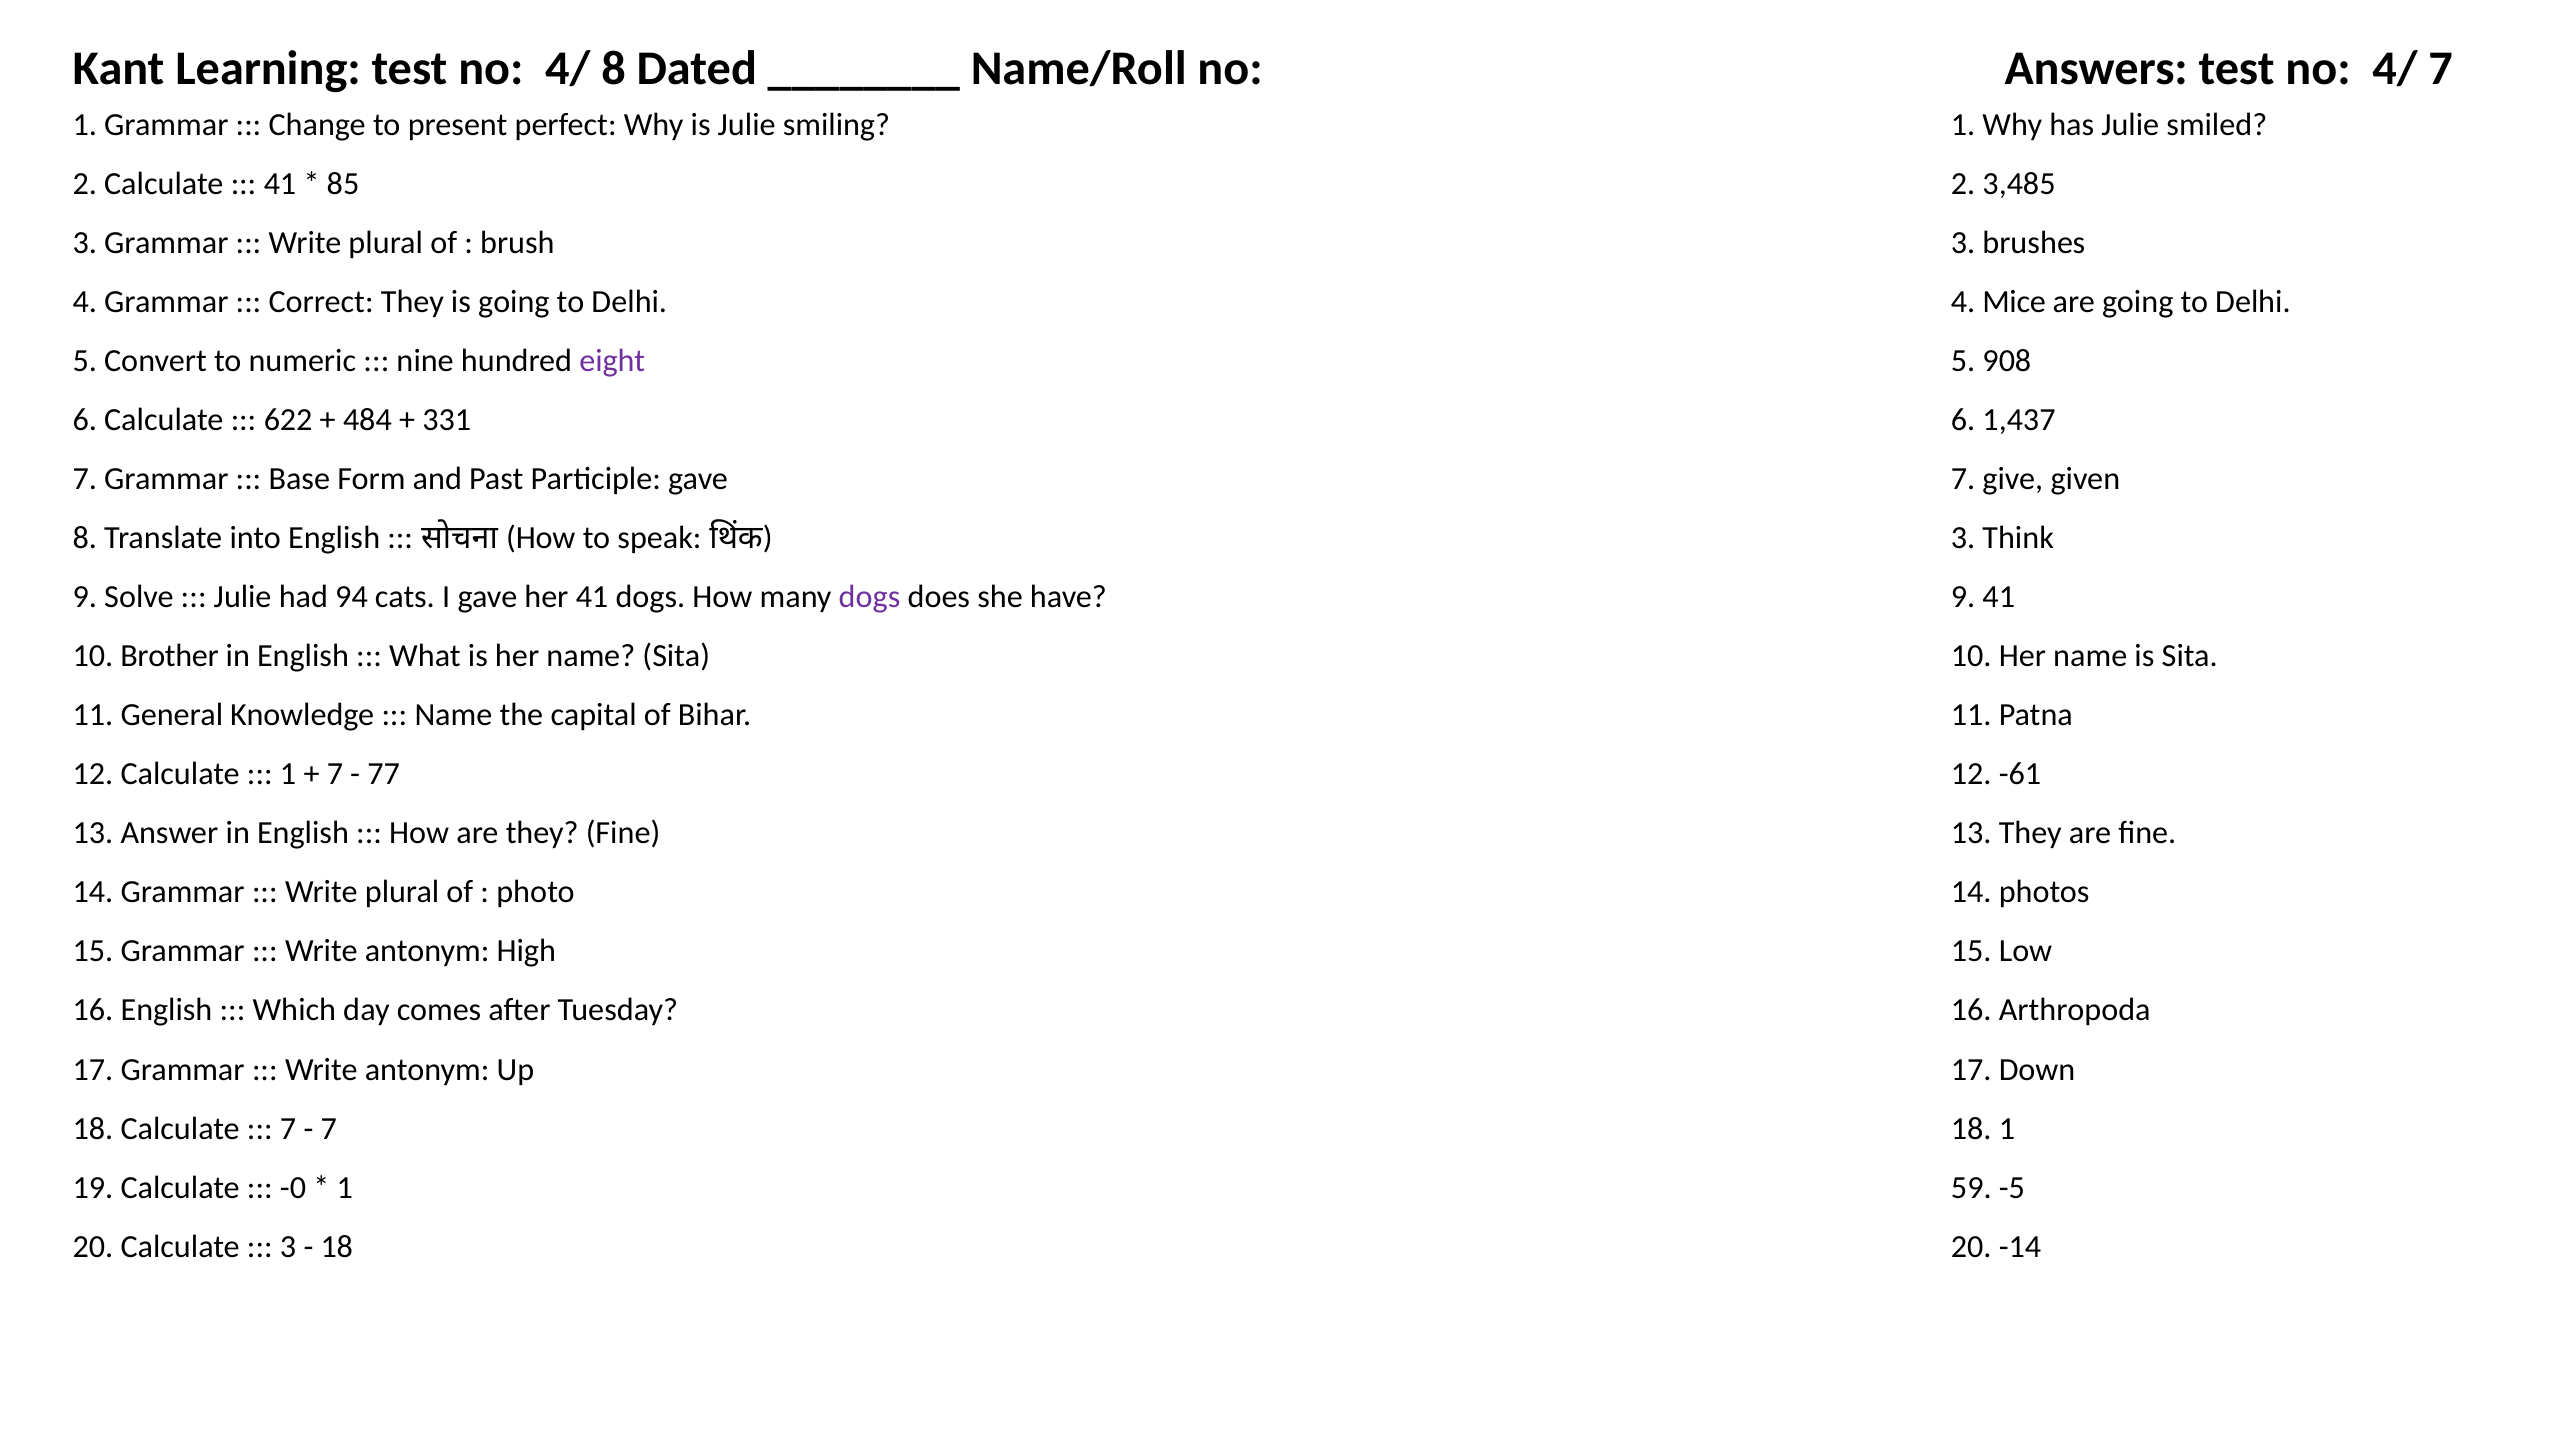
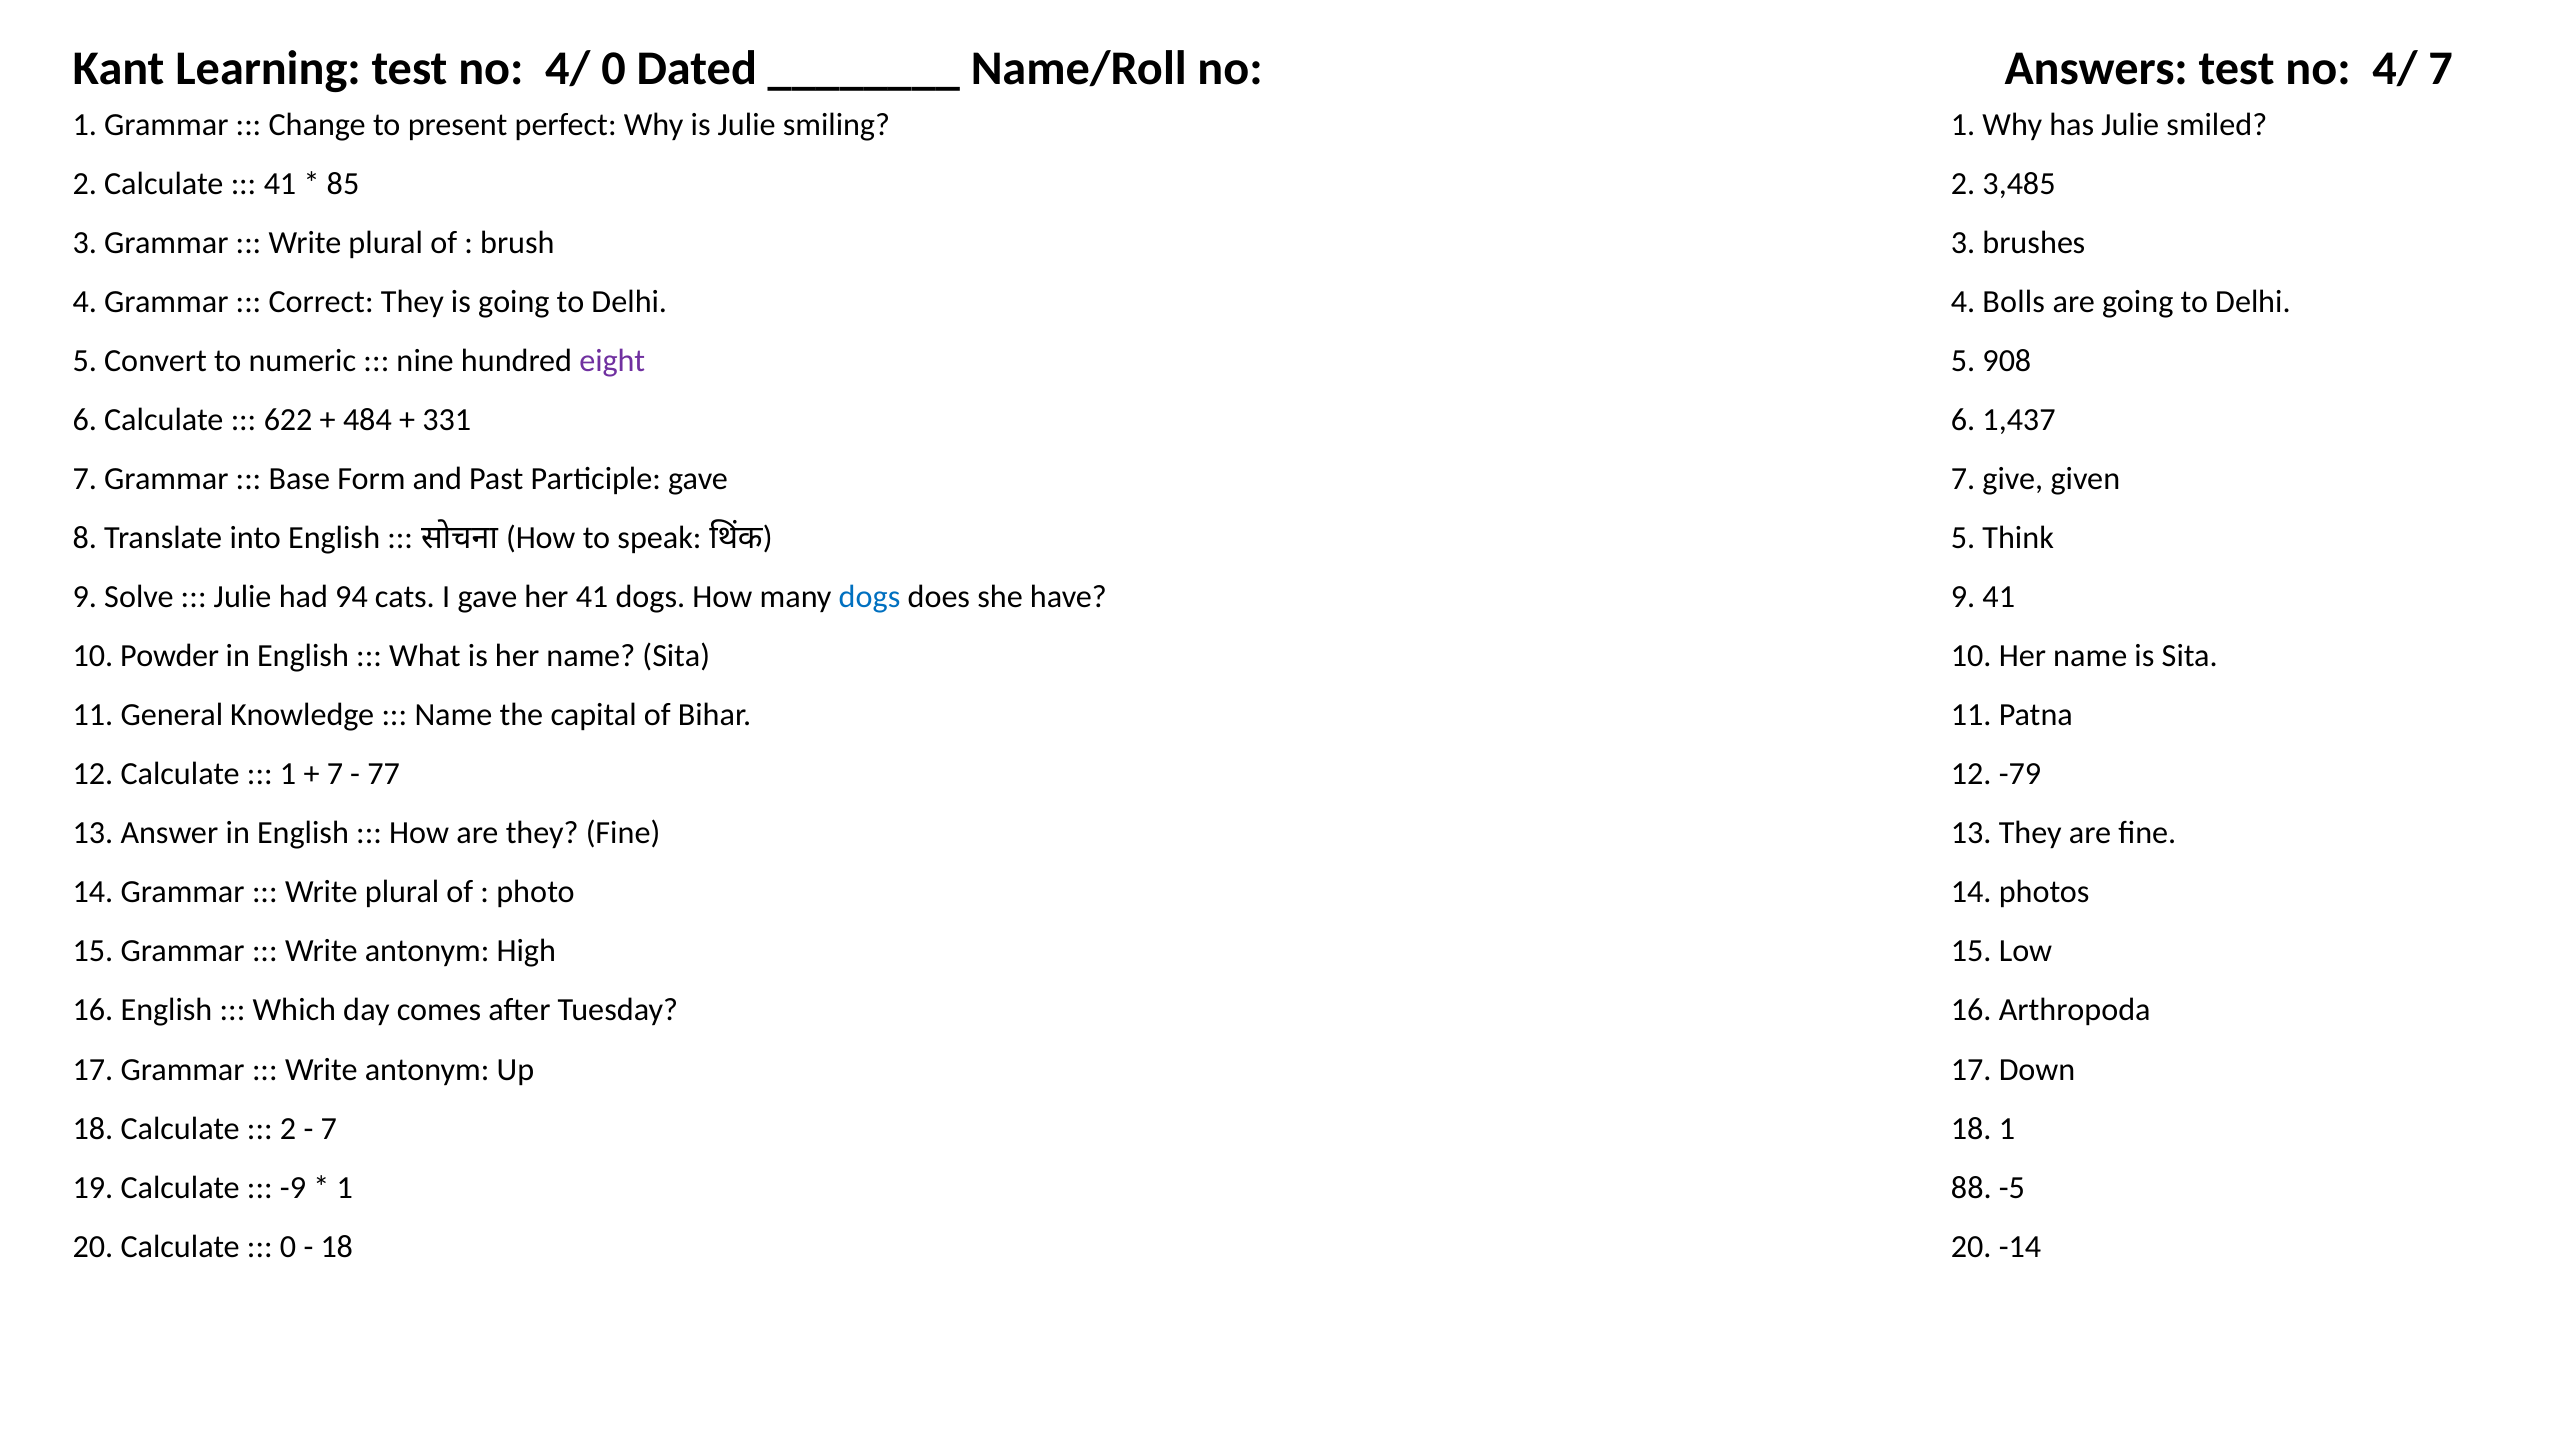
4/ 8: 8 -> 0 (614, 69)
Mice: Mice -> Bolls (2014, 302)
3: 3 -> 5 (1963, 538)
dogs colour: purple -> blue (870, 597)
Brother: Brother -> Powder (170, 656)
-61: -61 -> -79 (2020, 774)
7: 7 -> 2 (288, 1128)
-0: -0 -> -9 (293, 1188)
59: 59 -> 88 (1971, 1188)
3: 3 -> 0 (288, 1247)
